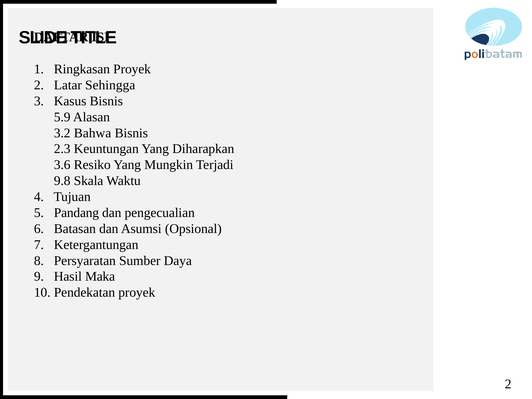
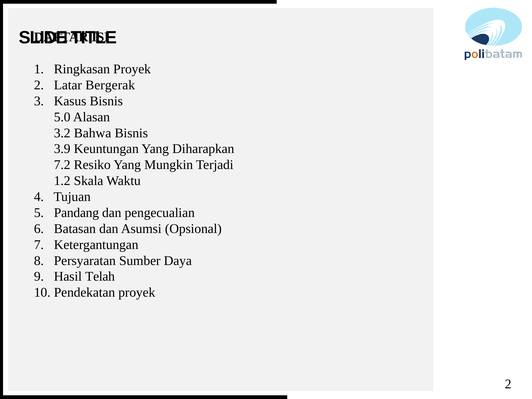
Sehingga: Sehingga -> Bergerak (110, 85)
5.9: 5.9 -> 5.0 (62, 117)
2.3: 2.3 -> 3.9 (62, 149)
3.6: 3.6 -> 7.2 (62, 165)
9.8: 9.8 -> 1.2 (62, 181)
Maka: Maka -> Telah (100, 277)
